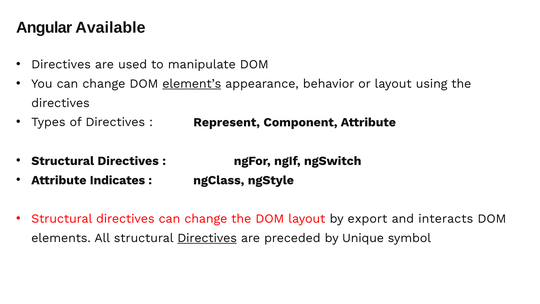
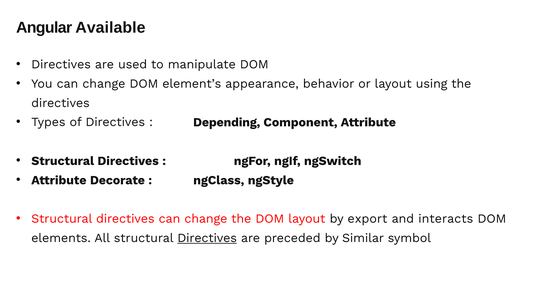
element’s underline: present -> none (192, 84)
Represent: Represent -> Depending (227, 122)
Indicates: Indicates -> Decorate (117, 180)
Unique: Unique -> Similar (363, 238)
